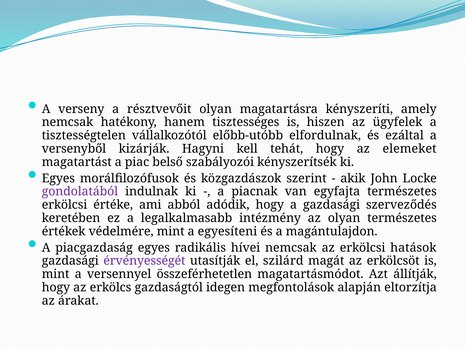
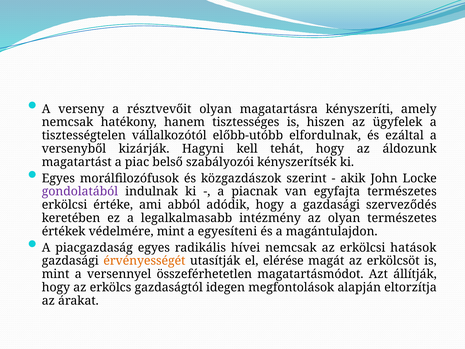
elemeket: elemeket -> áldozunk (410, 149)
érvényességét colour: purple -> orange (144, 261)
szilárd: szilárd -> elérése (283, 261)
